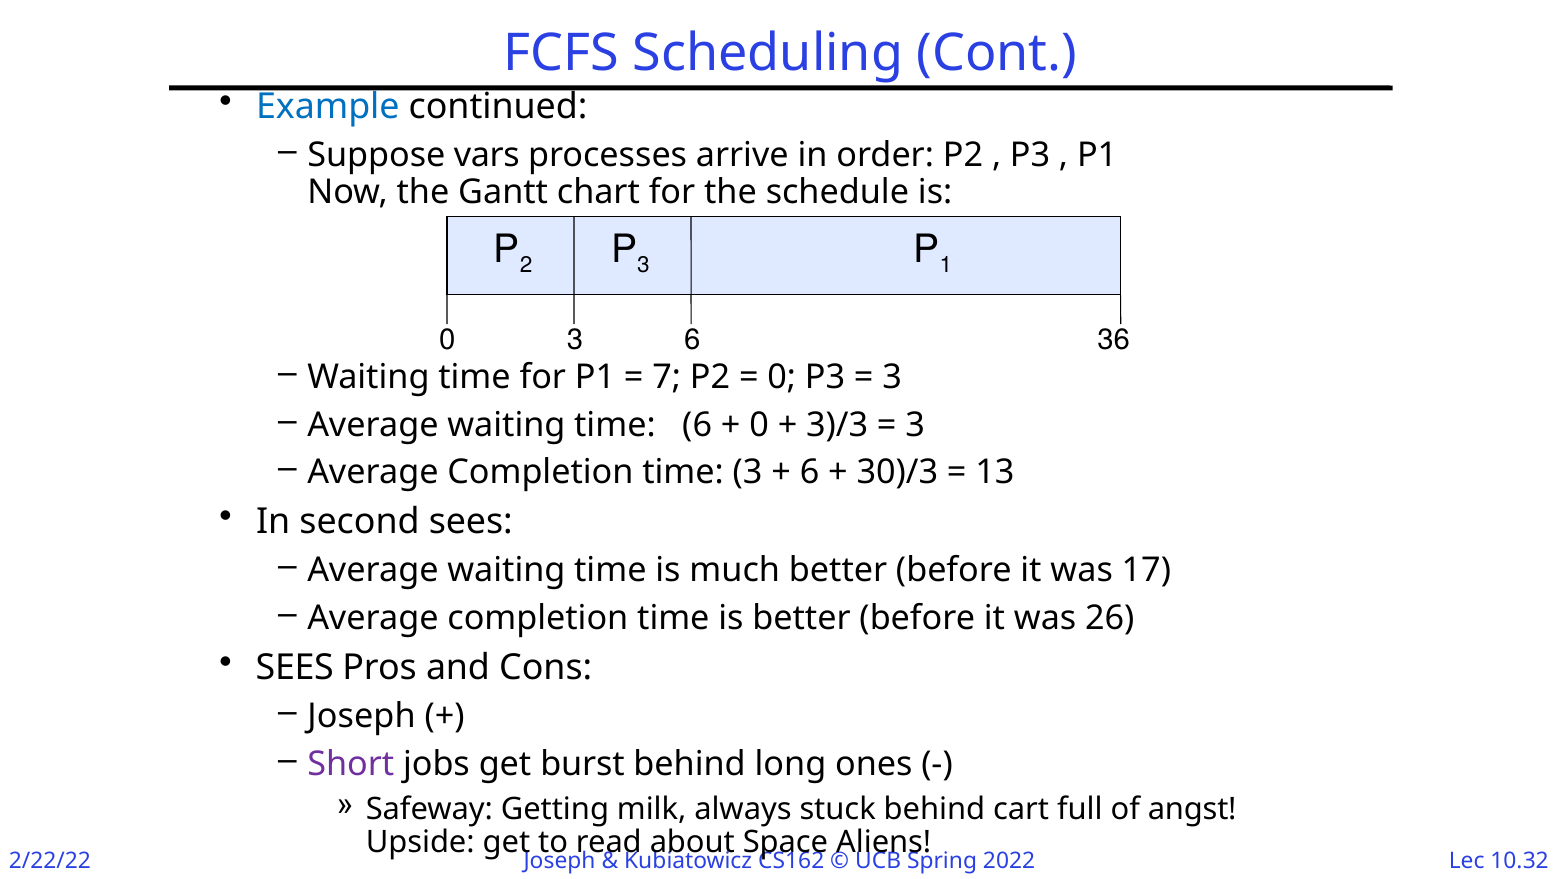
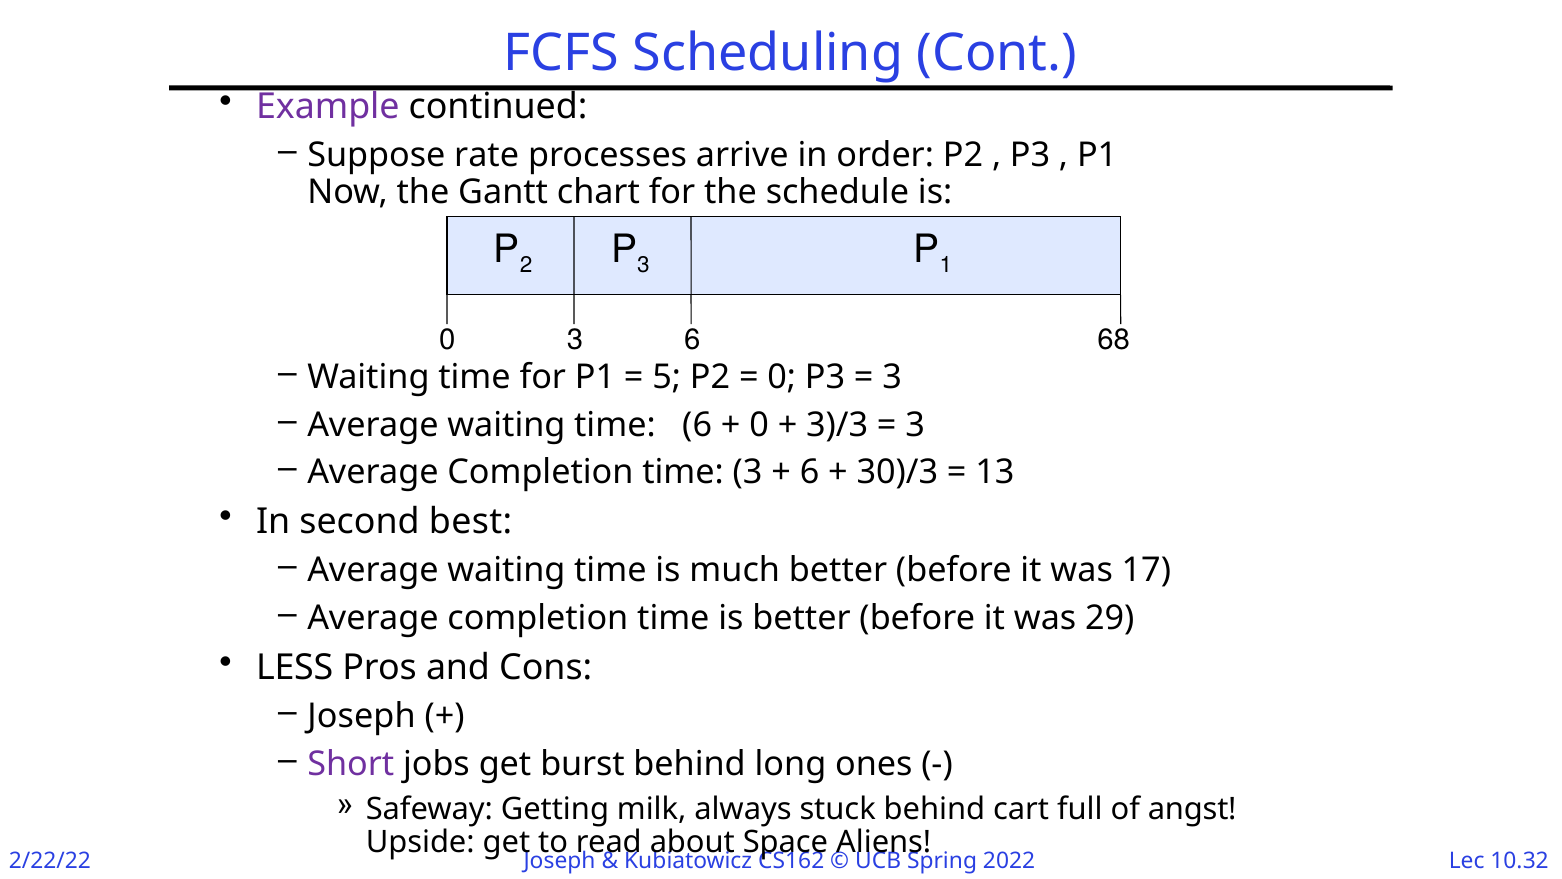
Example colour: blue -> purple (328, 106)
vars: vars -> rate (487, 155)
36: 36 -> 68 (1114, 340)
7: 7 -> 5 (667, 377)
second sees: sees -> best (471, 522)
26: 26 -> 29 (1110, 618)
SEES: SEES -> LESS (295, 668)
